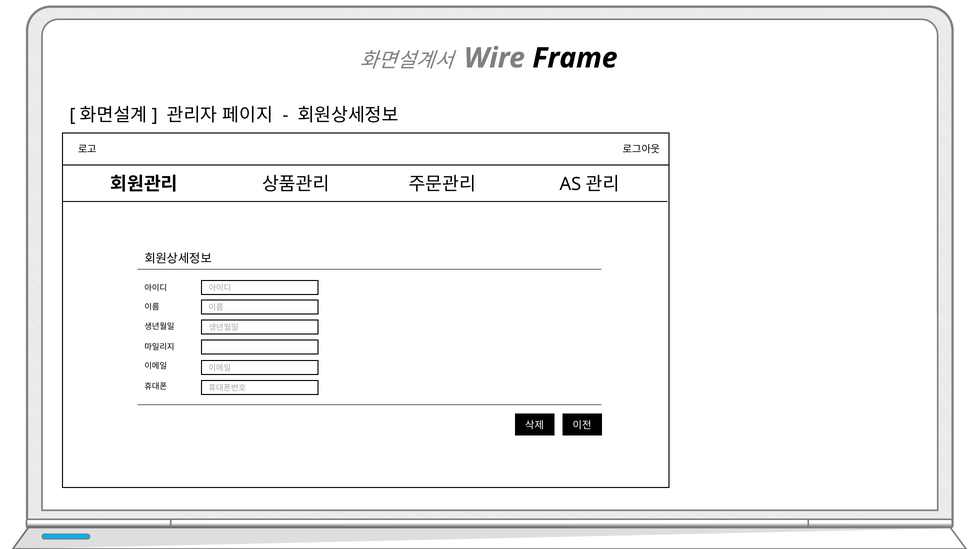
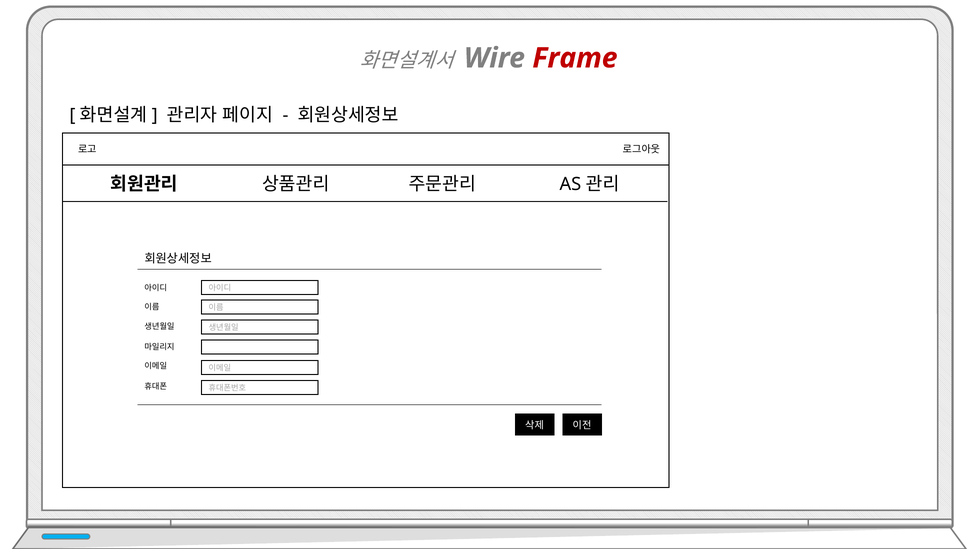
Frame colour: black -> red (575, 58)
